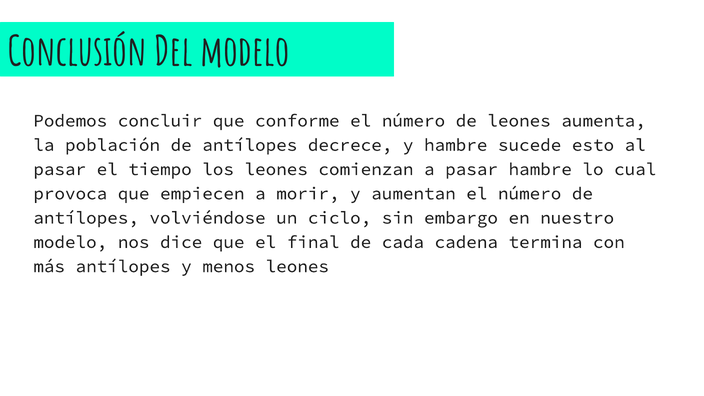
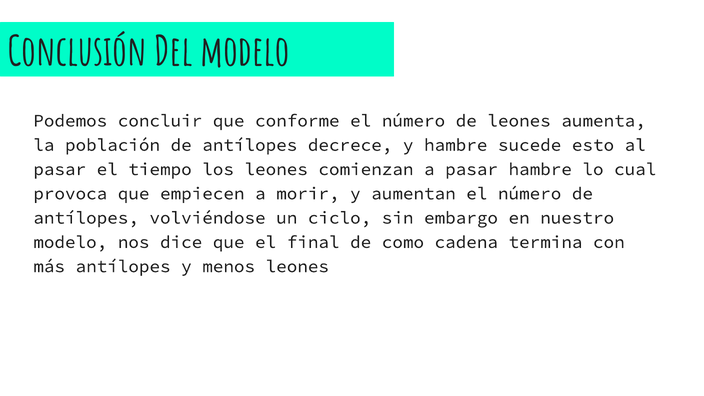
cada: cada -> como (403, 242)
